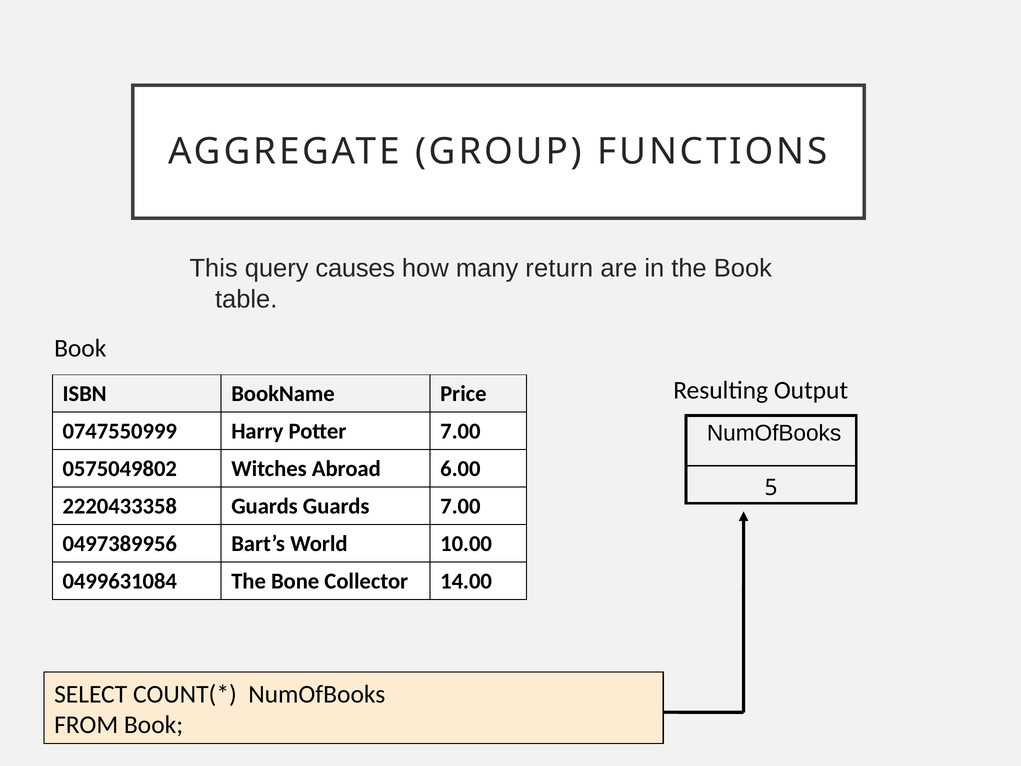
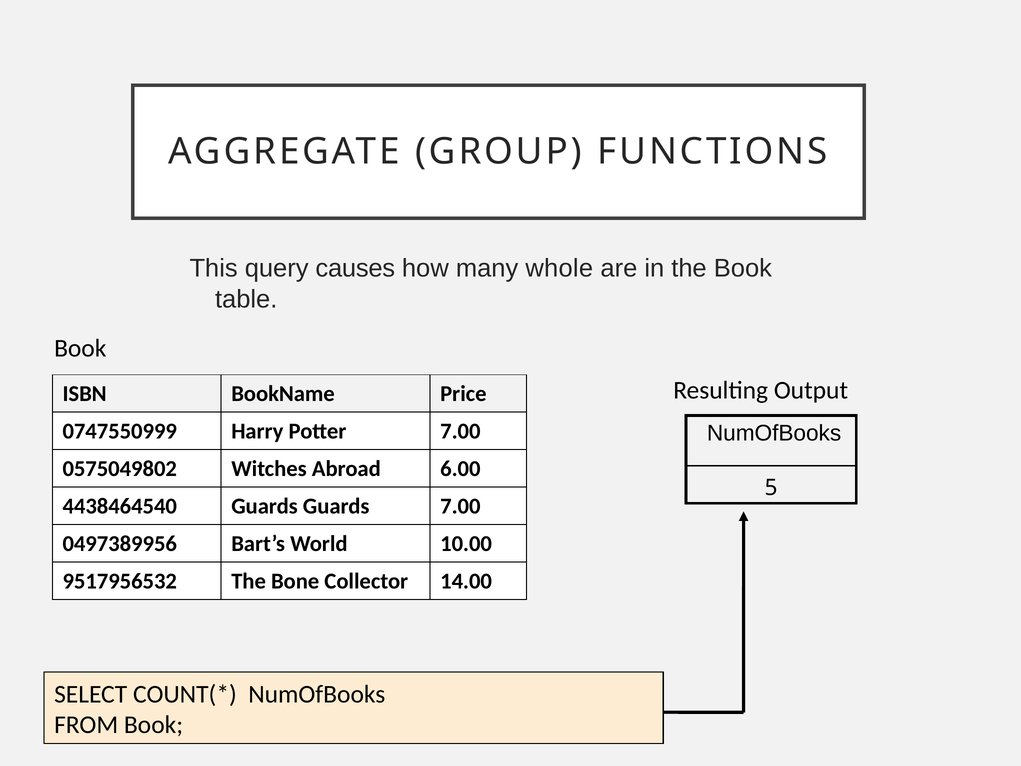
return: return -> whole (559, 268)
2220433358: 2220433358 -> 4438464540 (120, 506)
0499631084: 0499631084 -> 9517956532 (120, 581)
